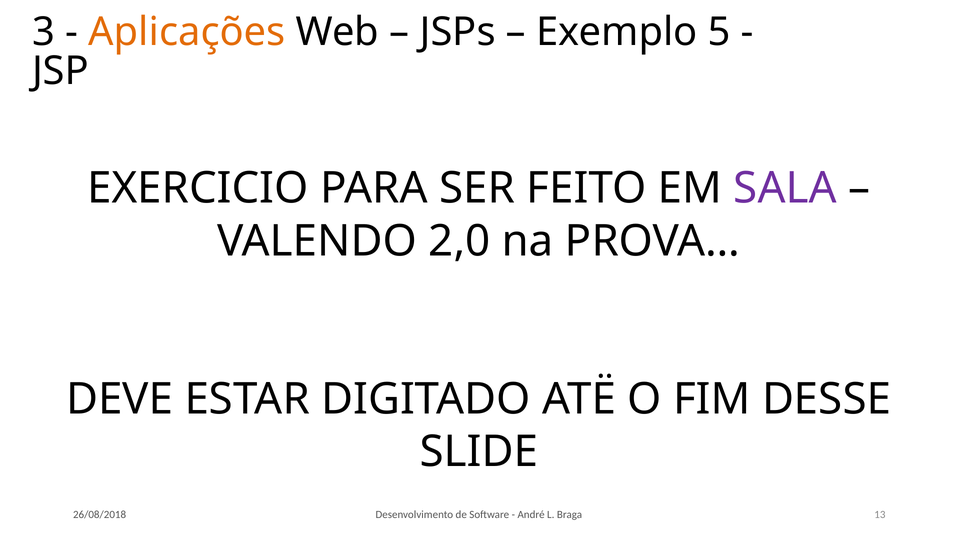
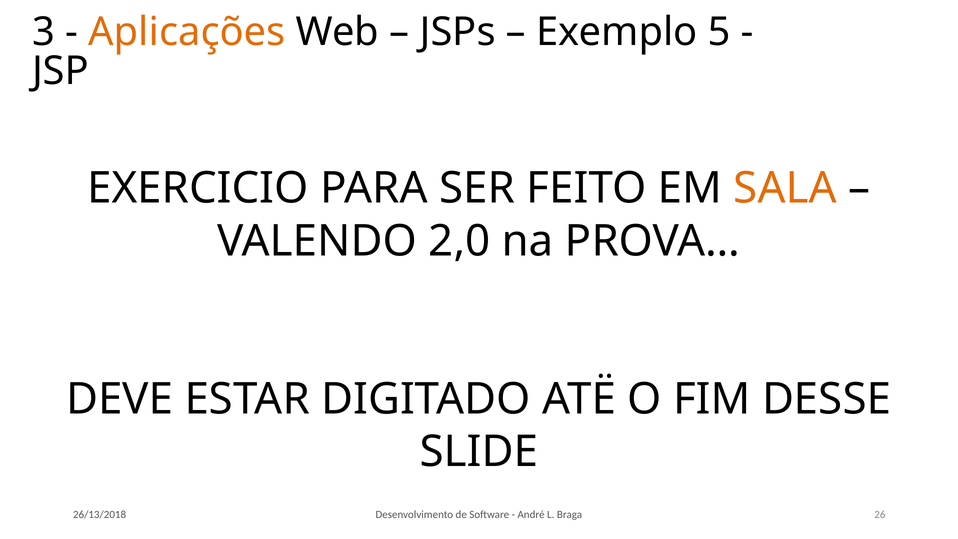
SALA colour: purple -> orange (785, 188)
13: 13 -> 26 (880, 514)
26/08/2018: 26/08/2018 -> 26/13/2018 (100, 515)
